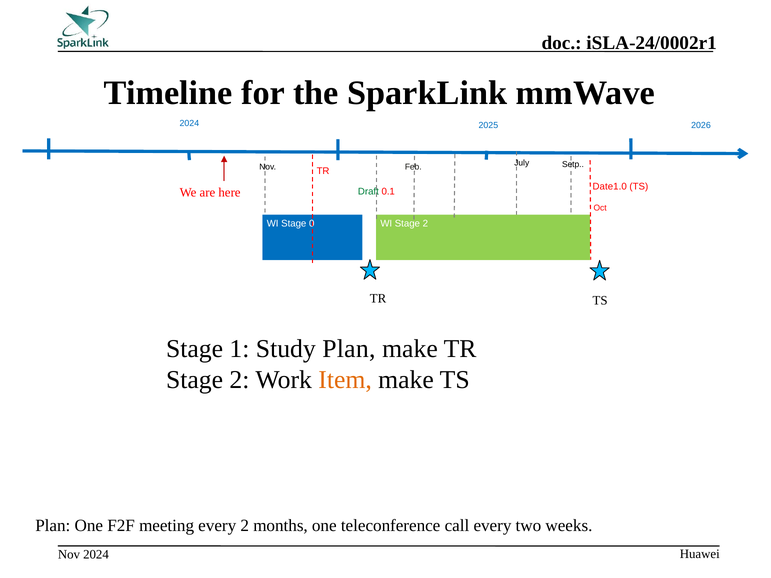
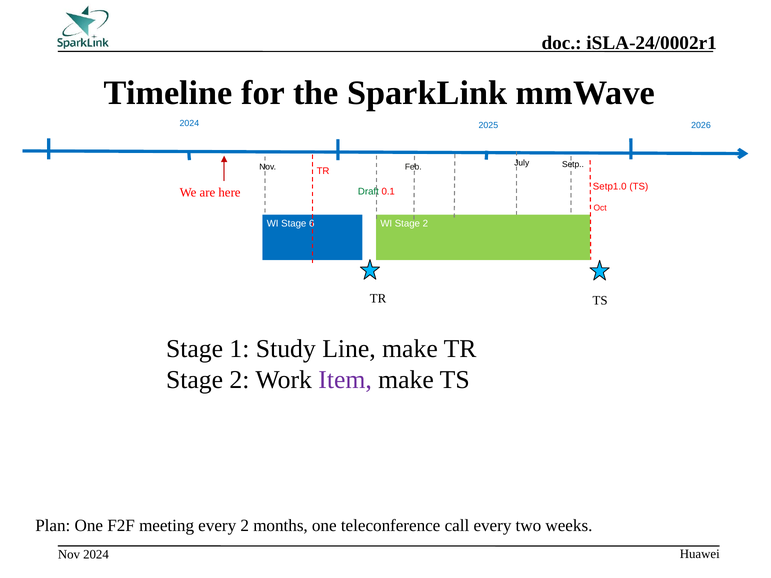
Date1.0: Date1.0 -> Setp1.0 (610, 187)
0: 0 -> 6 (312, 223)
Study Plan: Plan -> Line (349, 349)
Item colour: orange -> purple (345, 380)
